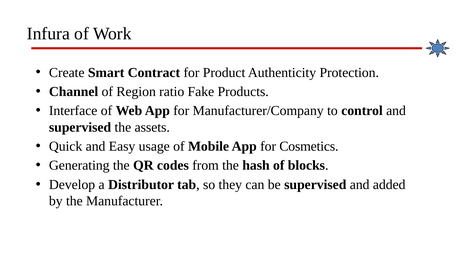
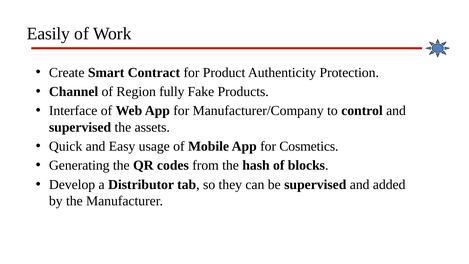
Infura: Infura -> Easily (49, 34)
ratio: ratio -> fully (172, 92)
